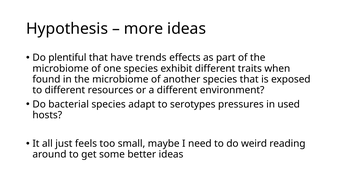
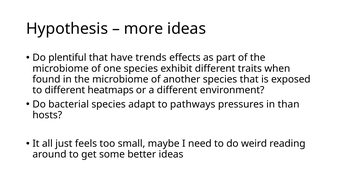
resources: resources -> heatmaps (111, 90)
serotypes: serotypes -> pathways (193, 104)
used: used -> than (289, 104)
